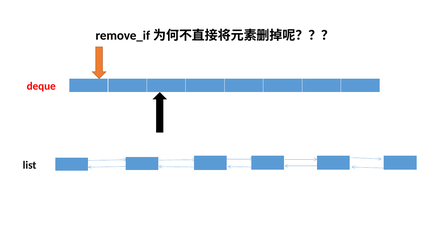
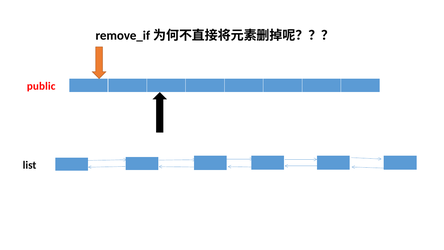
deque: deque -> public (41, 86)
